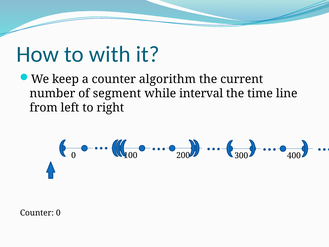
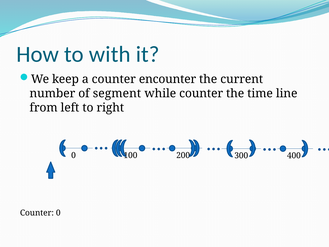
algorithm: algorithm -> encounter (168, 79)
while interval: interval -> counter (201, 93)
